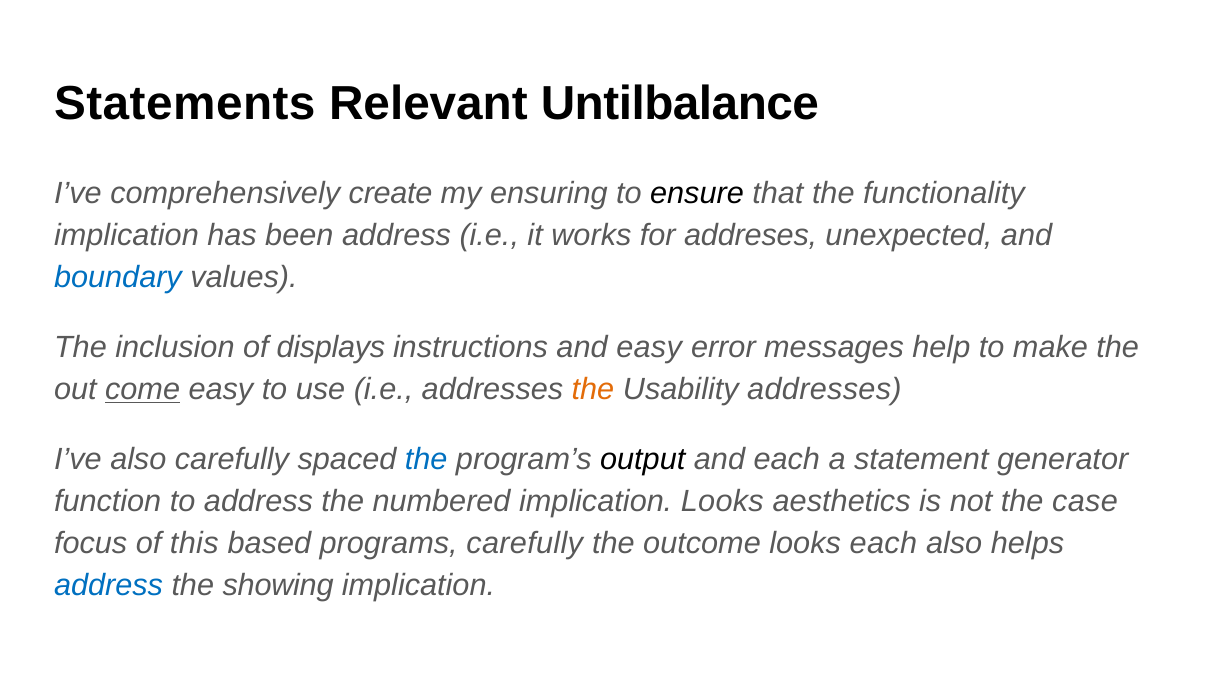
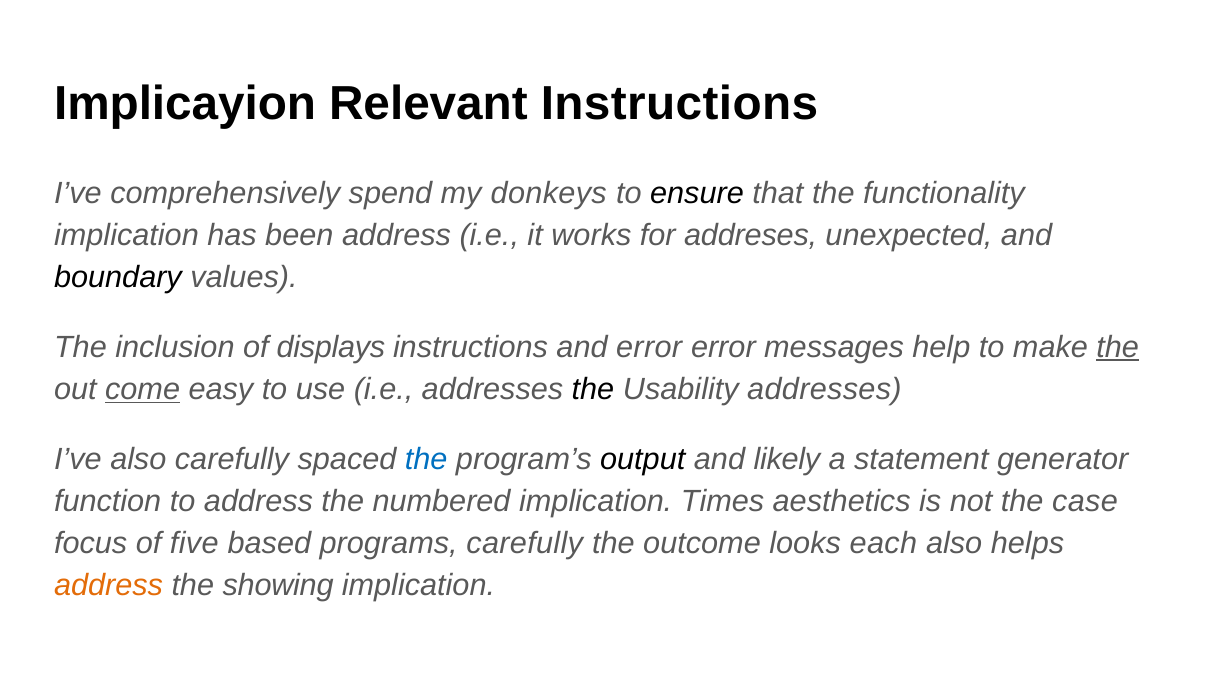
Statements: Statements -> Implicayion (185, 104)
Relevant Untilbalance: Untilbalance -> Instructions (679, 104)
create: create -> spend (390, 193)
ensuring: ensuring -> donkeys (549, 193)
boundary colour: blue -> black (118, 278)
and easy: easy -> error (649, 347)
the underline: none -> present (1118, 347)
the colour: orange -> black (593, 389)
and each: each -> likely (787, 459)
implication Looks: Looks -> Times (723, 501)
this: this -> five (194, 544)
address colour: blue -> orange (109, 586)
